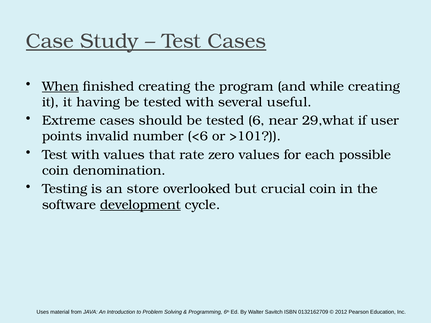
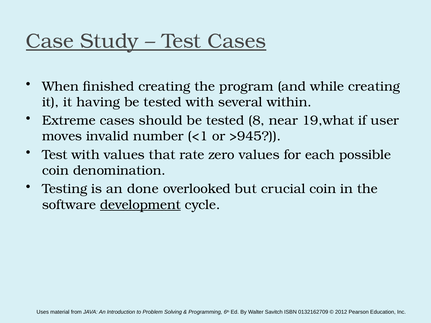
When underline: present -> none (60, 86)
useful: useful -> within (289, 102)
6: 6 -> 8 (257, 121)
29,what: 29,what -> 19,what (328, 121)
points: points -> moves (62, 136)
<6: <6 -> <1 (198, 136)
>101: >101 -> >945 (255, 136)
store: store -> done (143, 189)
